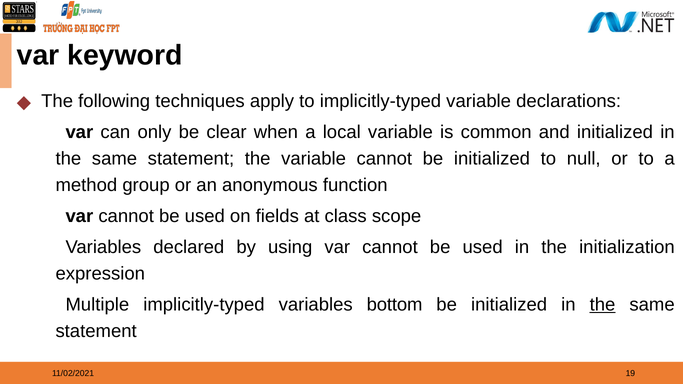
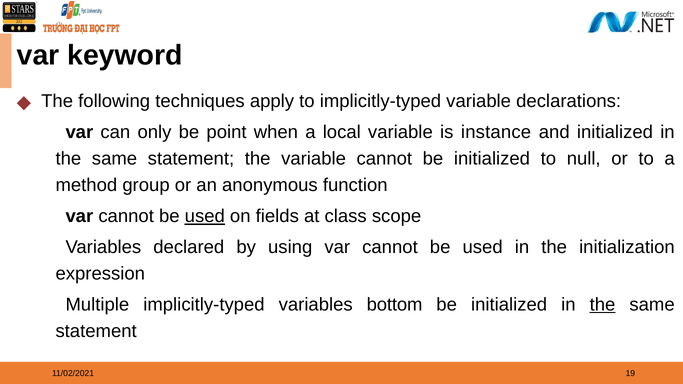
clear: clear -> point (227, 132)
common: common -> instance (496, 132)
used underline: none -> present (205, 216)
